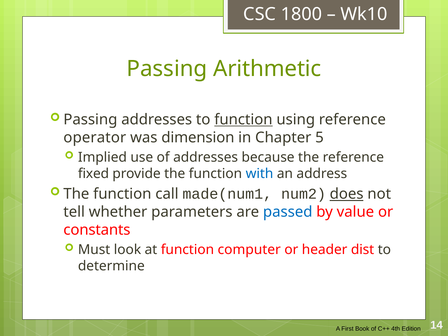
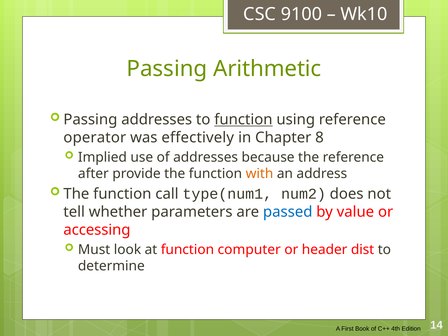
1800: 1800 -> 9100 (301, 14)
dimension: dimension -> effectively (198, 137)
5: 5 -> 8 (319, 137)
fixed: fixed -> after (93, 174)
with colour: blue -> orange (260, 174)
made(num1: made(num1 -> type(num1 (227, 194)
does underline: present -> none (347, 194)
constants: constants -> accessing (97, 230)
